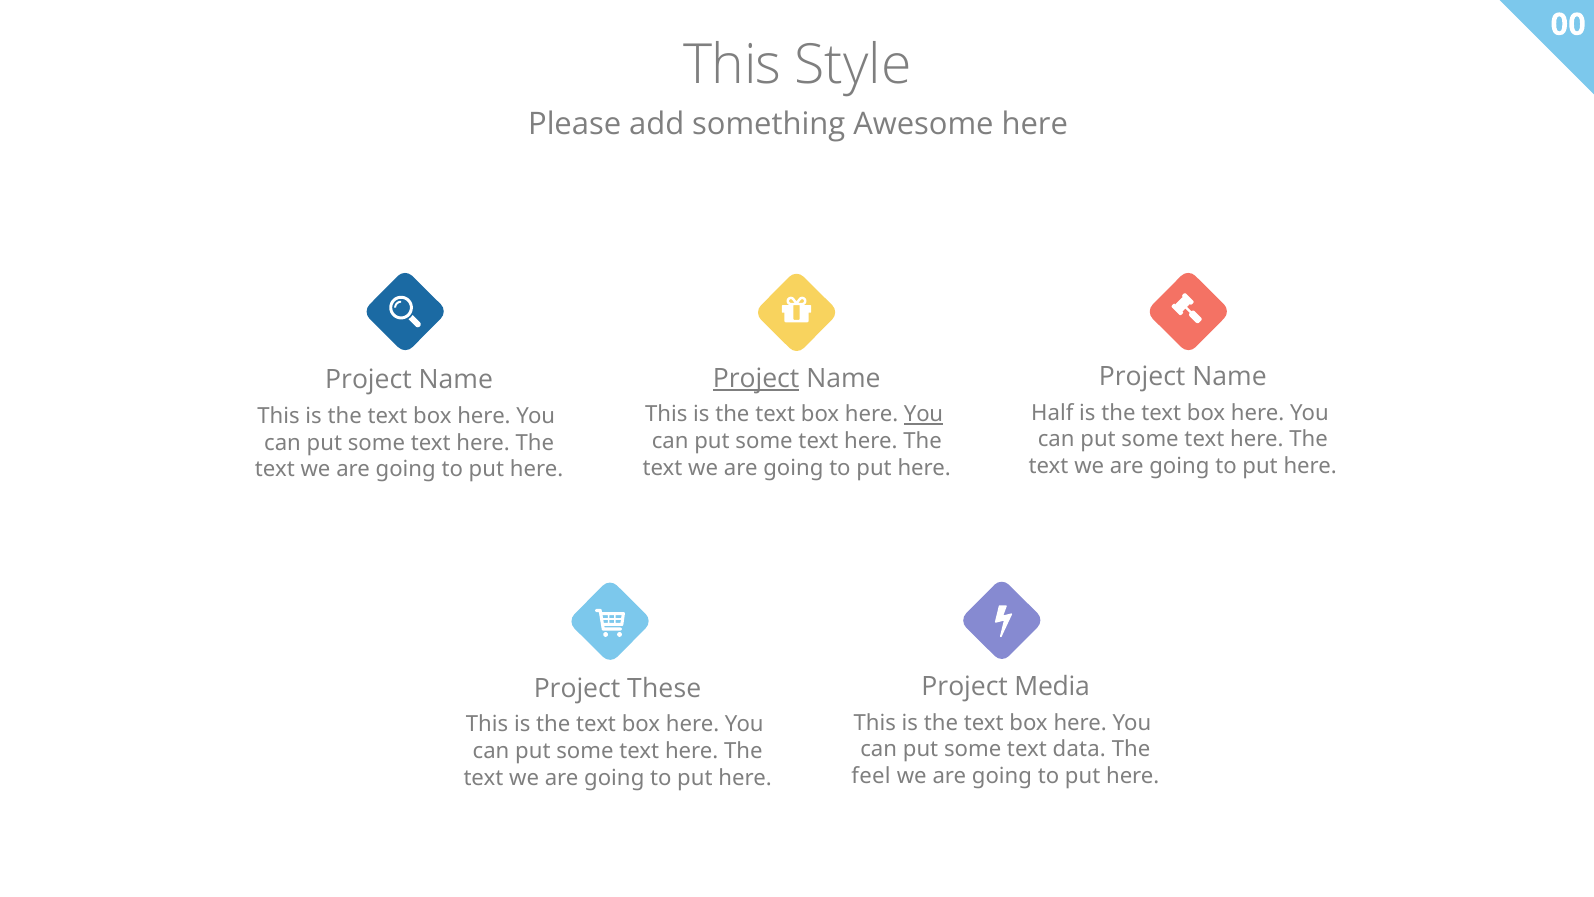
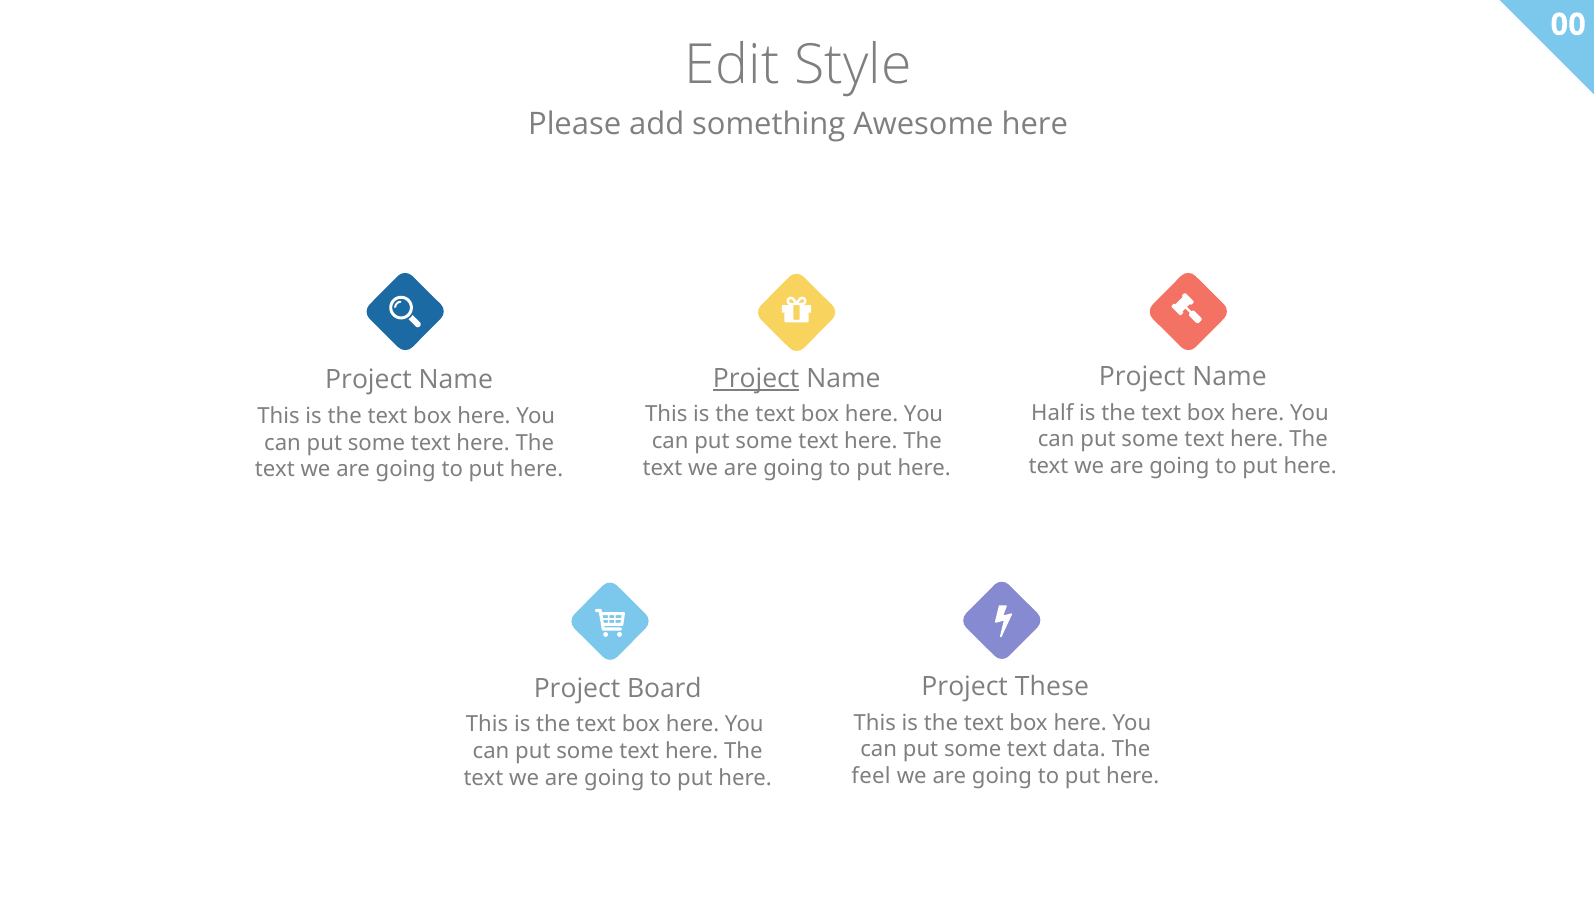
This: This -> Edit (732, 65)
You underline: present -> none (924, 414)
Media: Media -> These (1052, 686)
These: These -> Board (664, 688)
